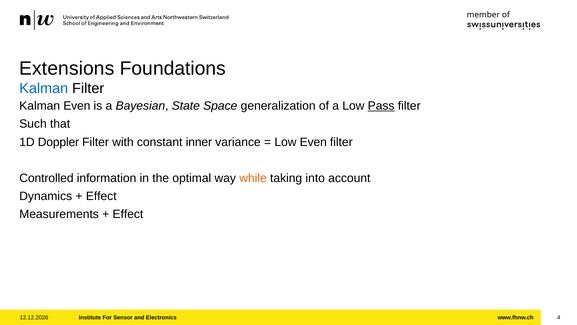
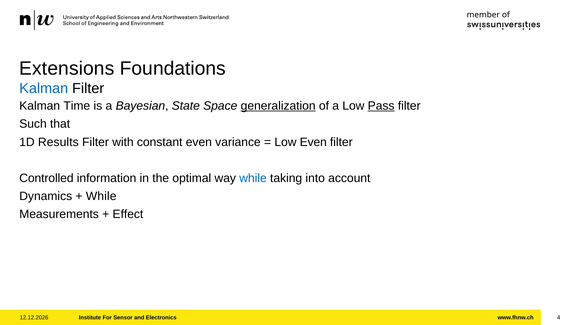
Kalman Even: Even -> Time (77, 106)
generalization underline: none -> present (278, 106)
Doppler: Doppler -> Results (58, 142)
constant inner: inner -> even (199, 142)
while colour: orange -> blue (253, 178)
Effect: Effect -> While (101, 196)
